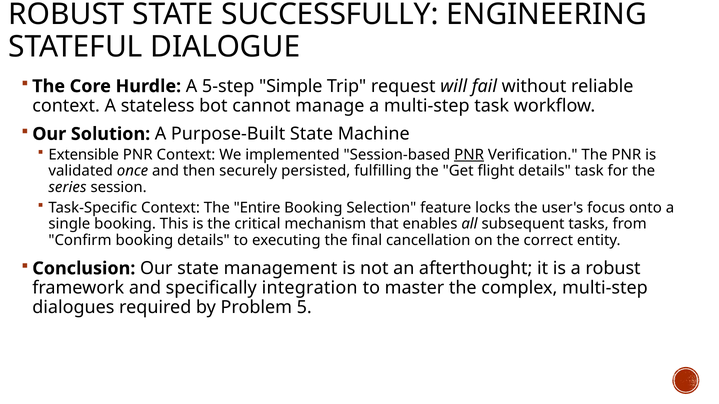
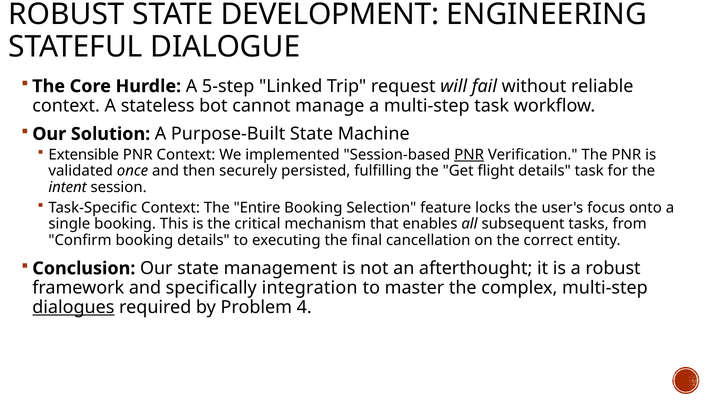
SUCCESSFULLY: SUCCESSFULLY -> DEVELOPMENT (330, 14)
Simple: Simple -> Linked (291, 86)
series: series -> intent (68, 187)
dialogues underline: none -> present (73, 307)
5: 5 -> 4 (304, 307)
